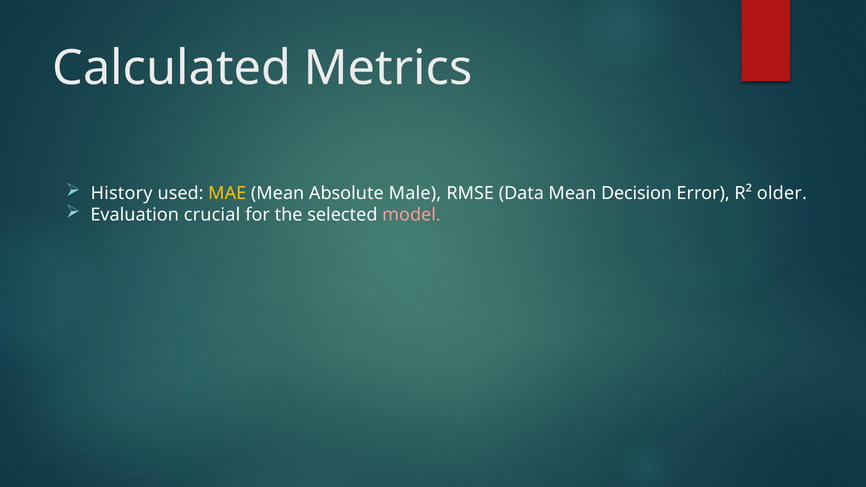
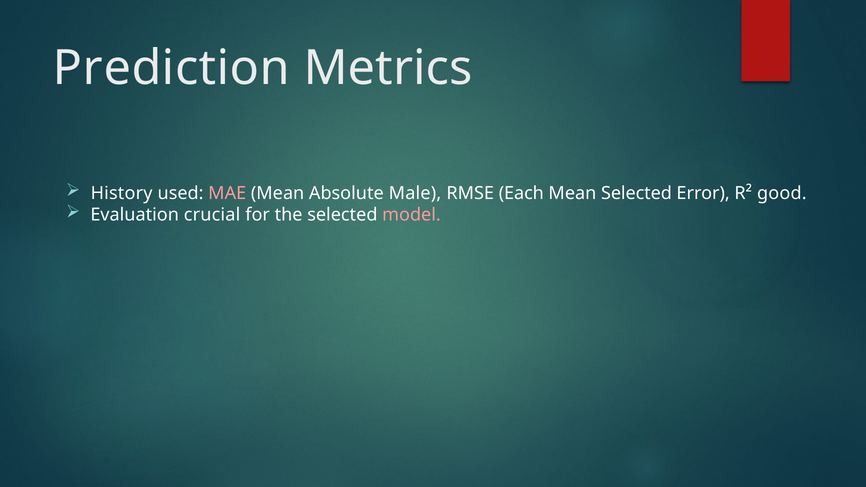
Calculated: Calculated -> Prediction (172, 68)
MAE colour: yellow -> pink (227, 193)
Data: Data -> Each (521, 193)
Mean Decision: Decision -> Selected (636, 193)
older: older -> good (782, 193)
